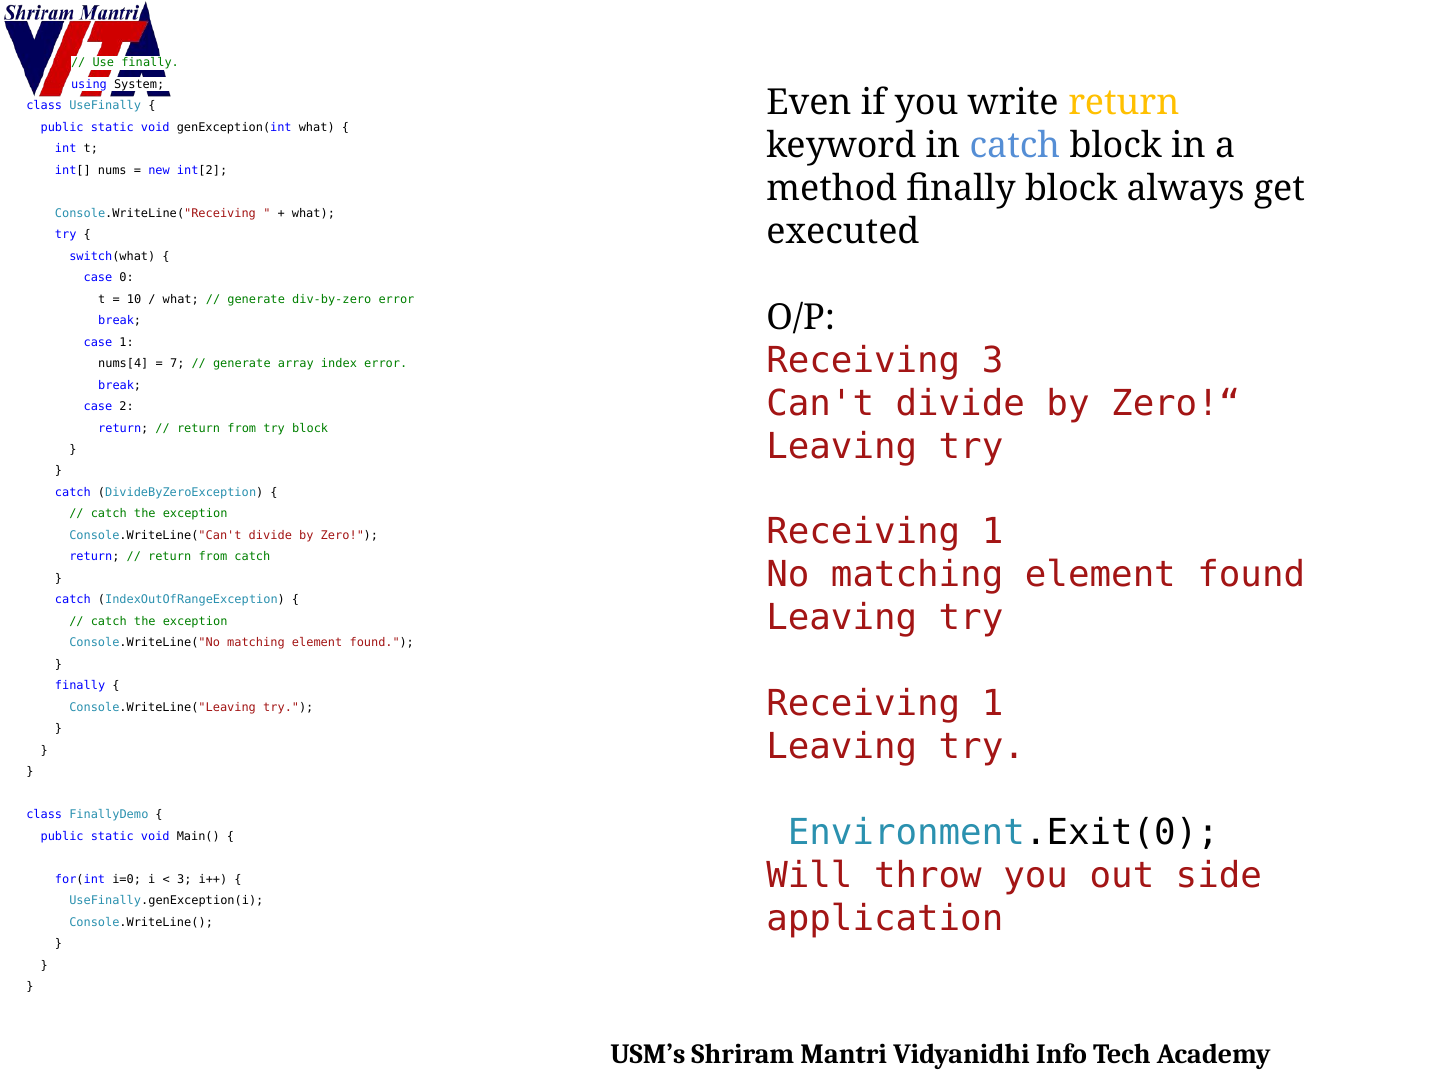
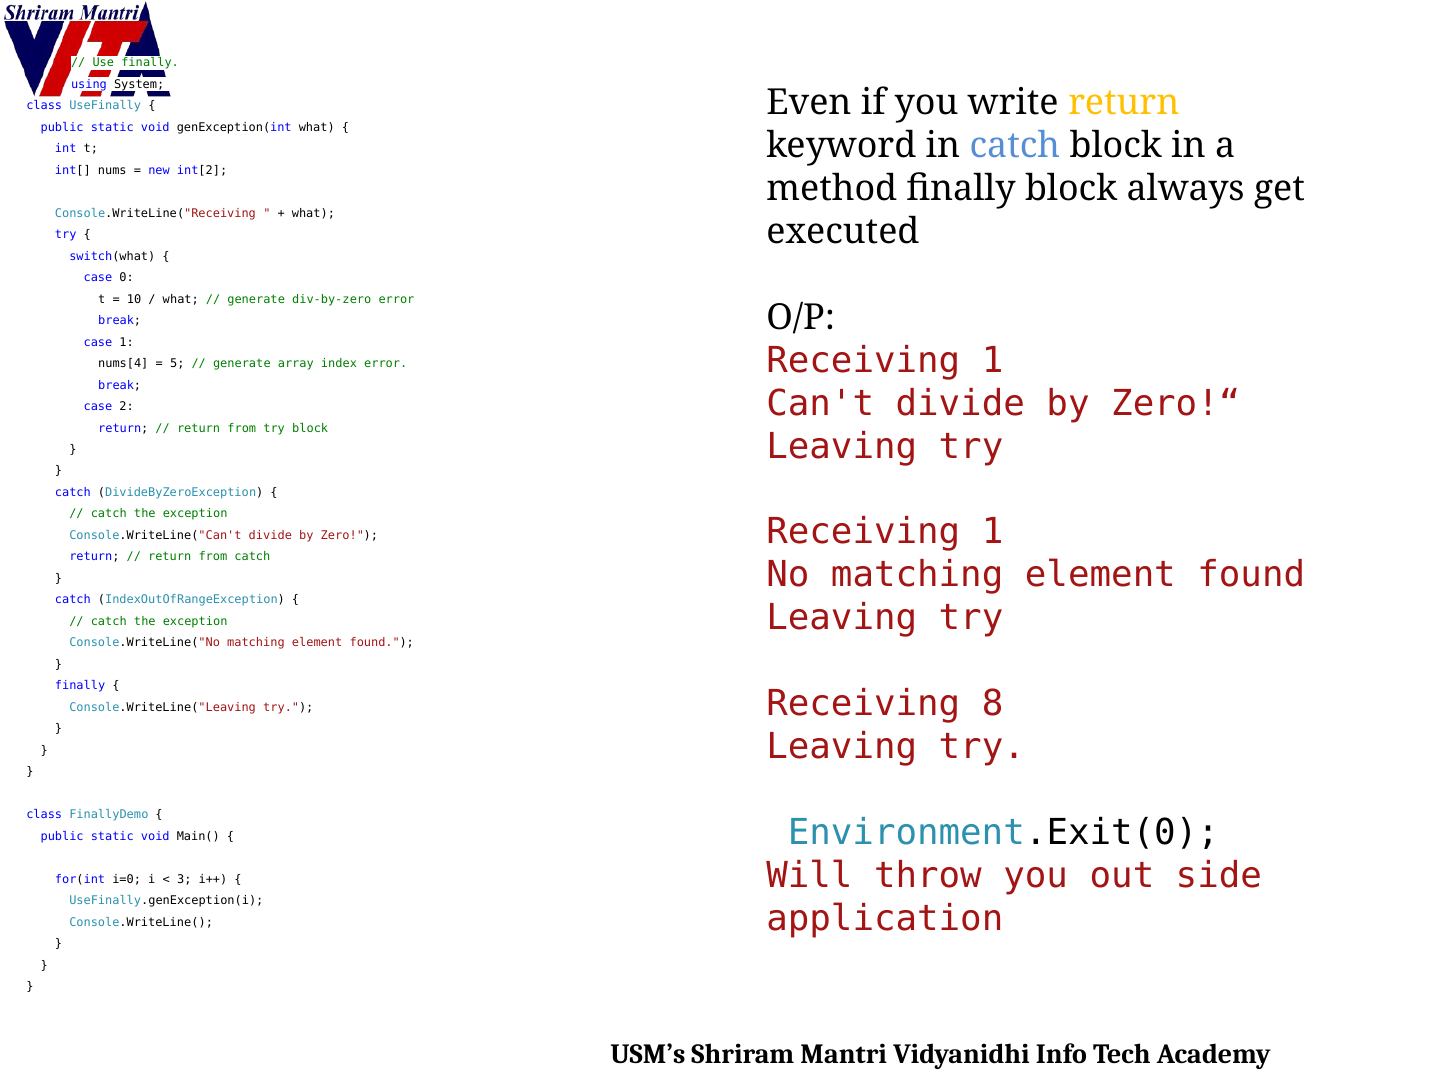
3: 3 -> 1 (993, 361)
7: 7 -> 5 (177, 364)
1: 1 -> 8 (993, 705)
